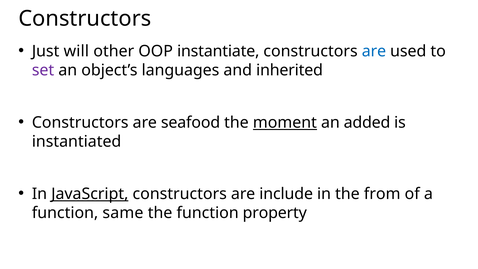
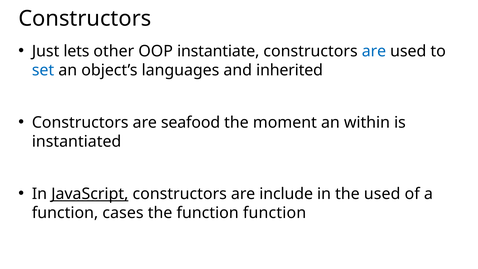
will: will -> lets (76, 51)
set colour: purple -> blue (43, 70)
moment underline: present -> none (285, 122)
added: added -> within (367, 122)
the from: from -> used (382, 194)
same: same -> cases (123, 213)
function property: property -> function (275, 213)
